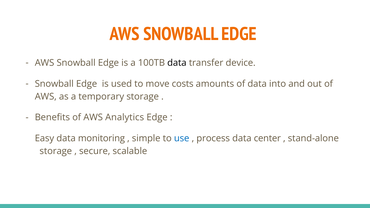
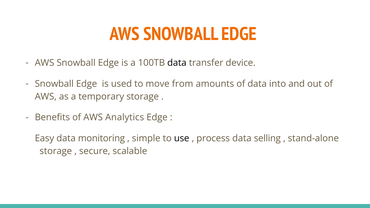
costs: costs -> from (183, 84)
use colour: blue -> black (182, 138)
center: center -> selling (267, 138)
